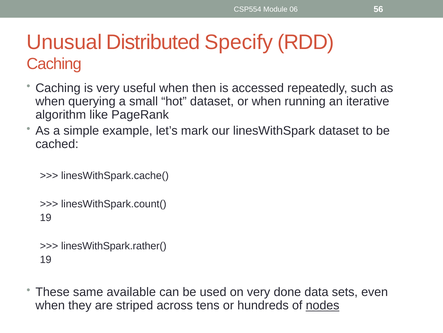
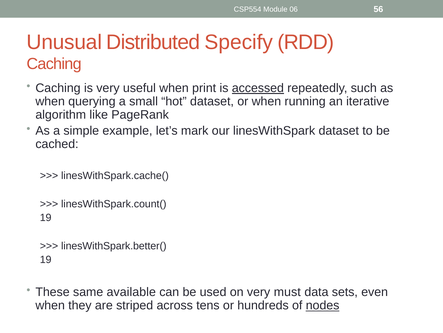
then: then -> print (204, 88)
accessed underline: none -> present (258, 88)
linesWithSpark.rather(: linesWithSpark.rather( -> linesWithSpark.better( (114, 245)
done: done -> must (287, 292)
